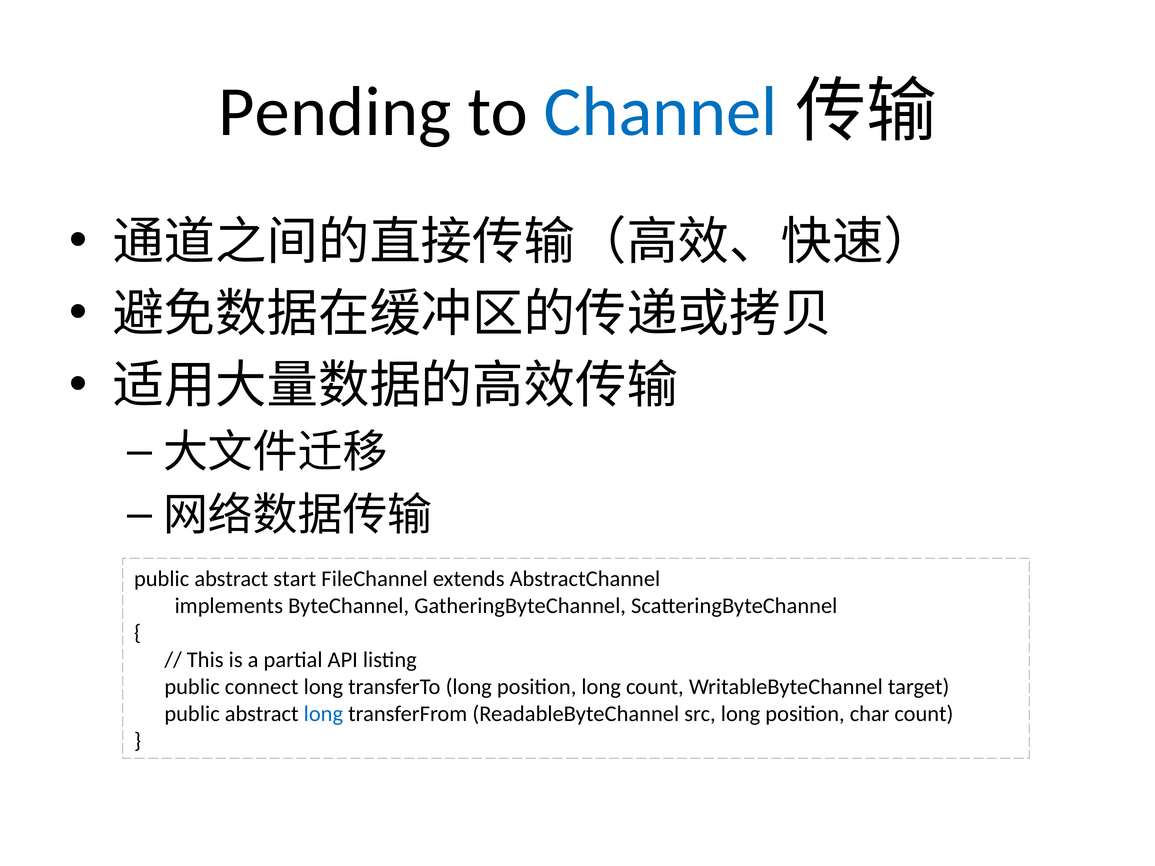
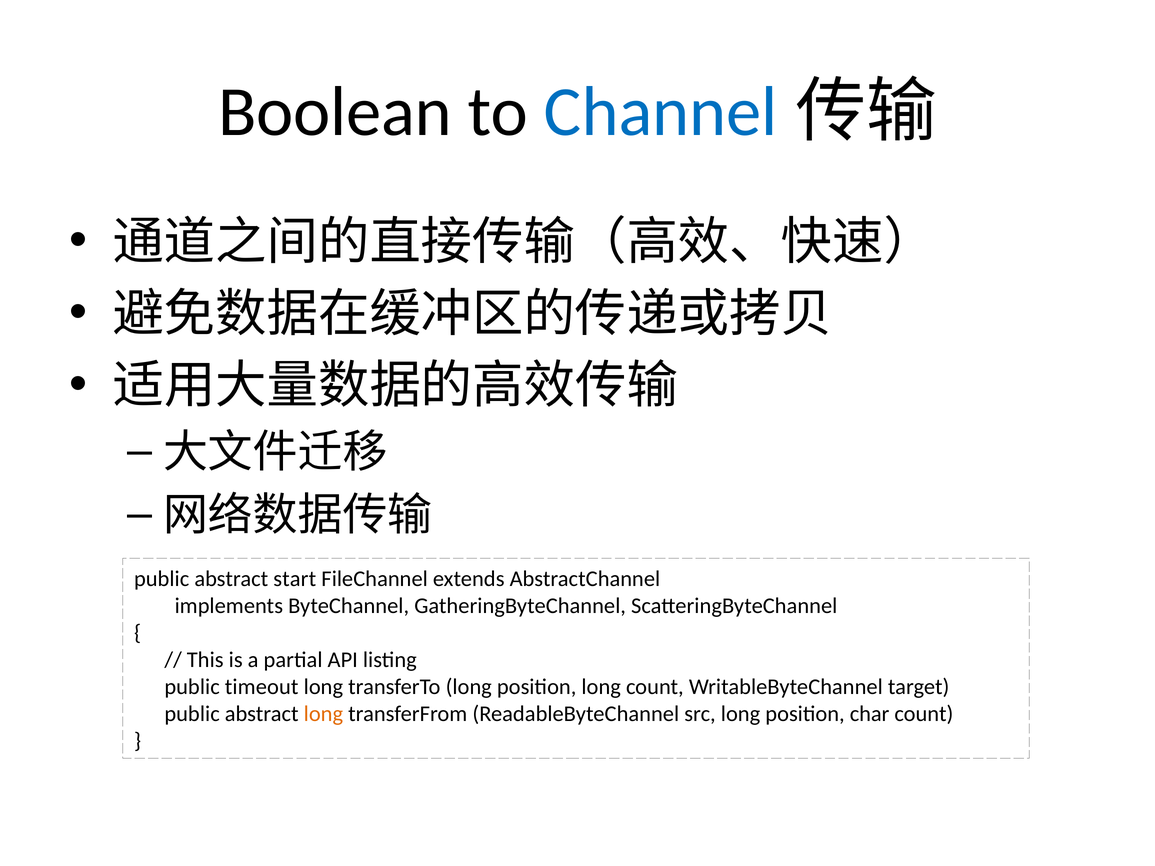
Pending: Pending -> Boolean (335, 112)
connect: connect -> timeout (262, 687)
long colour: blue -> orange (323, 714)
